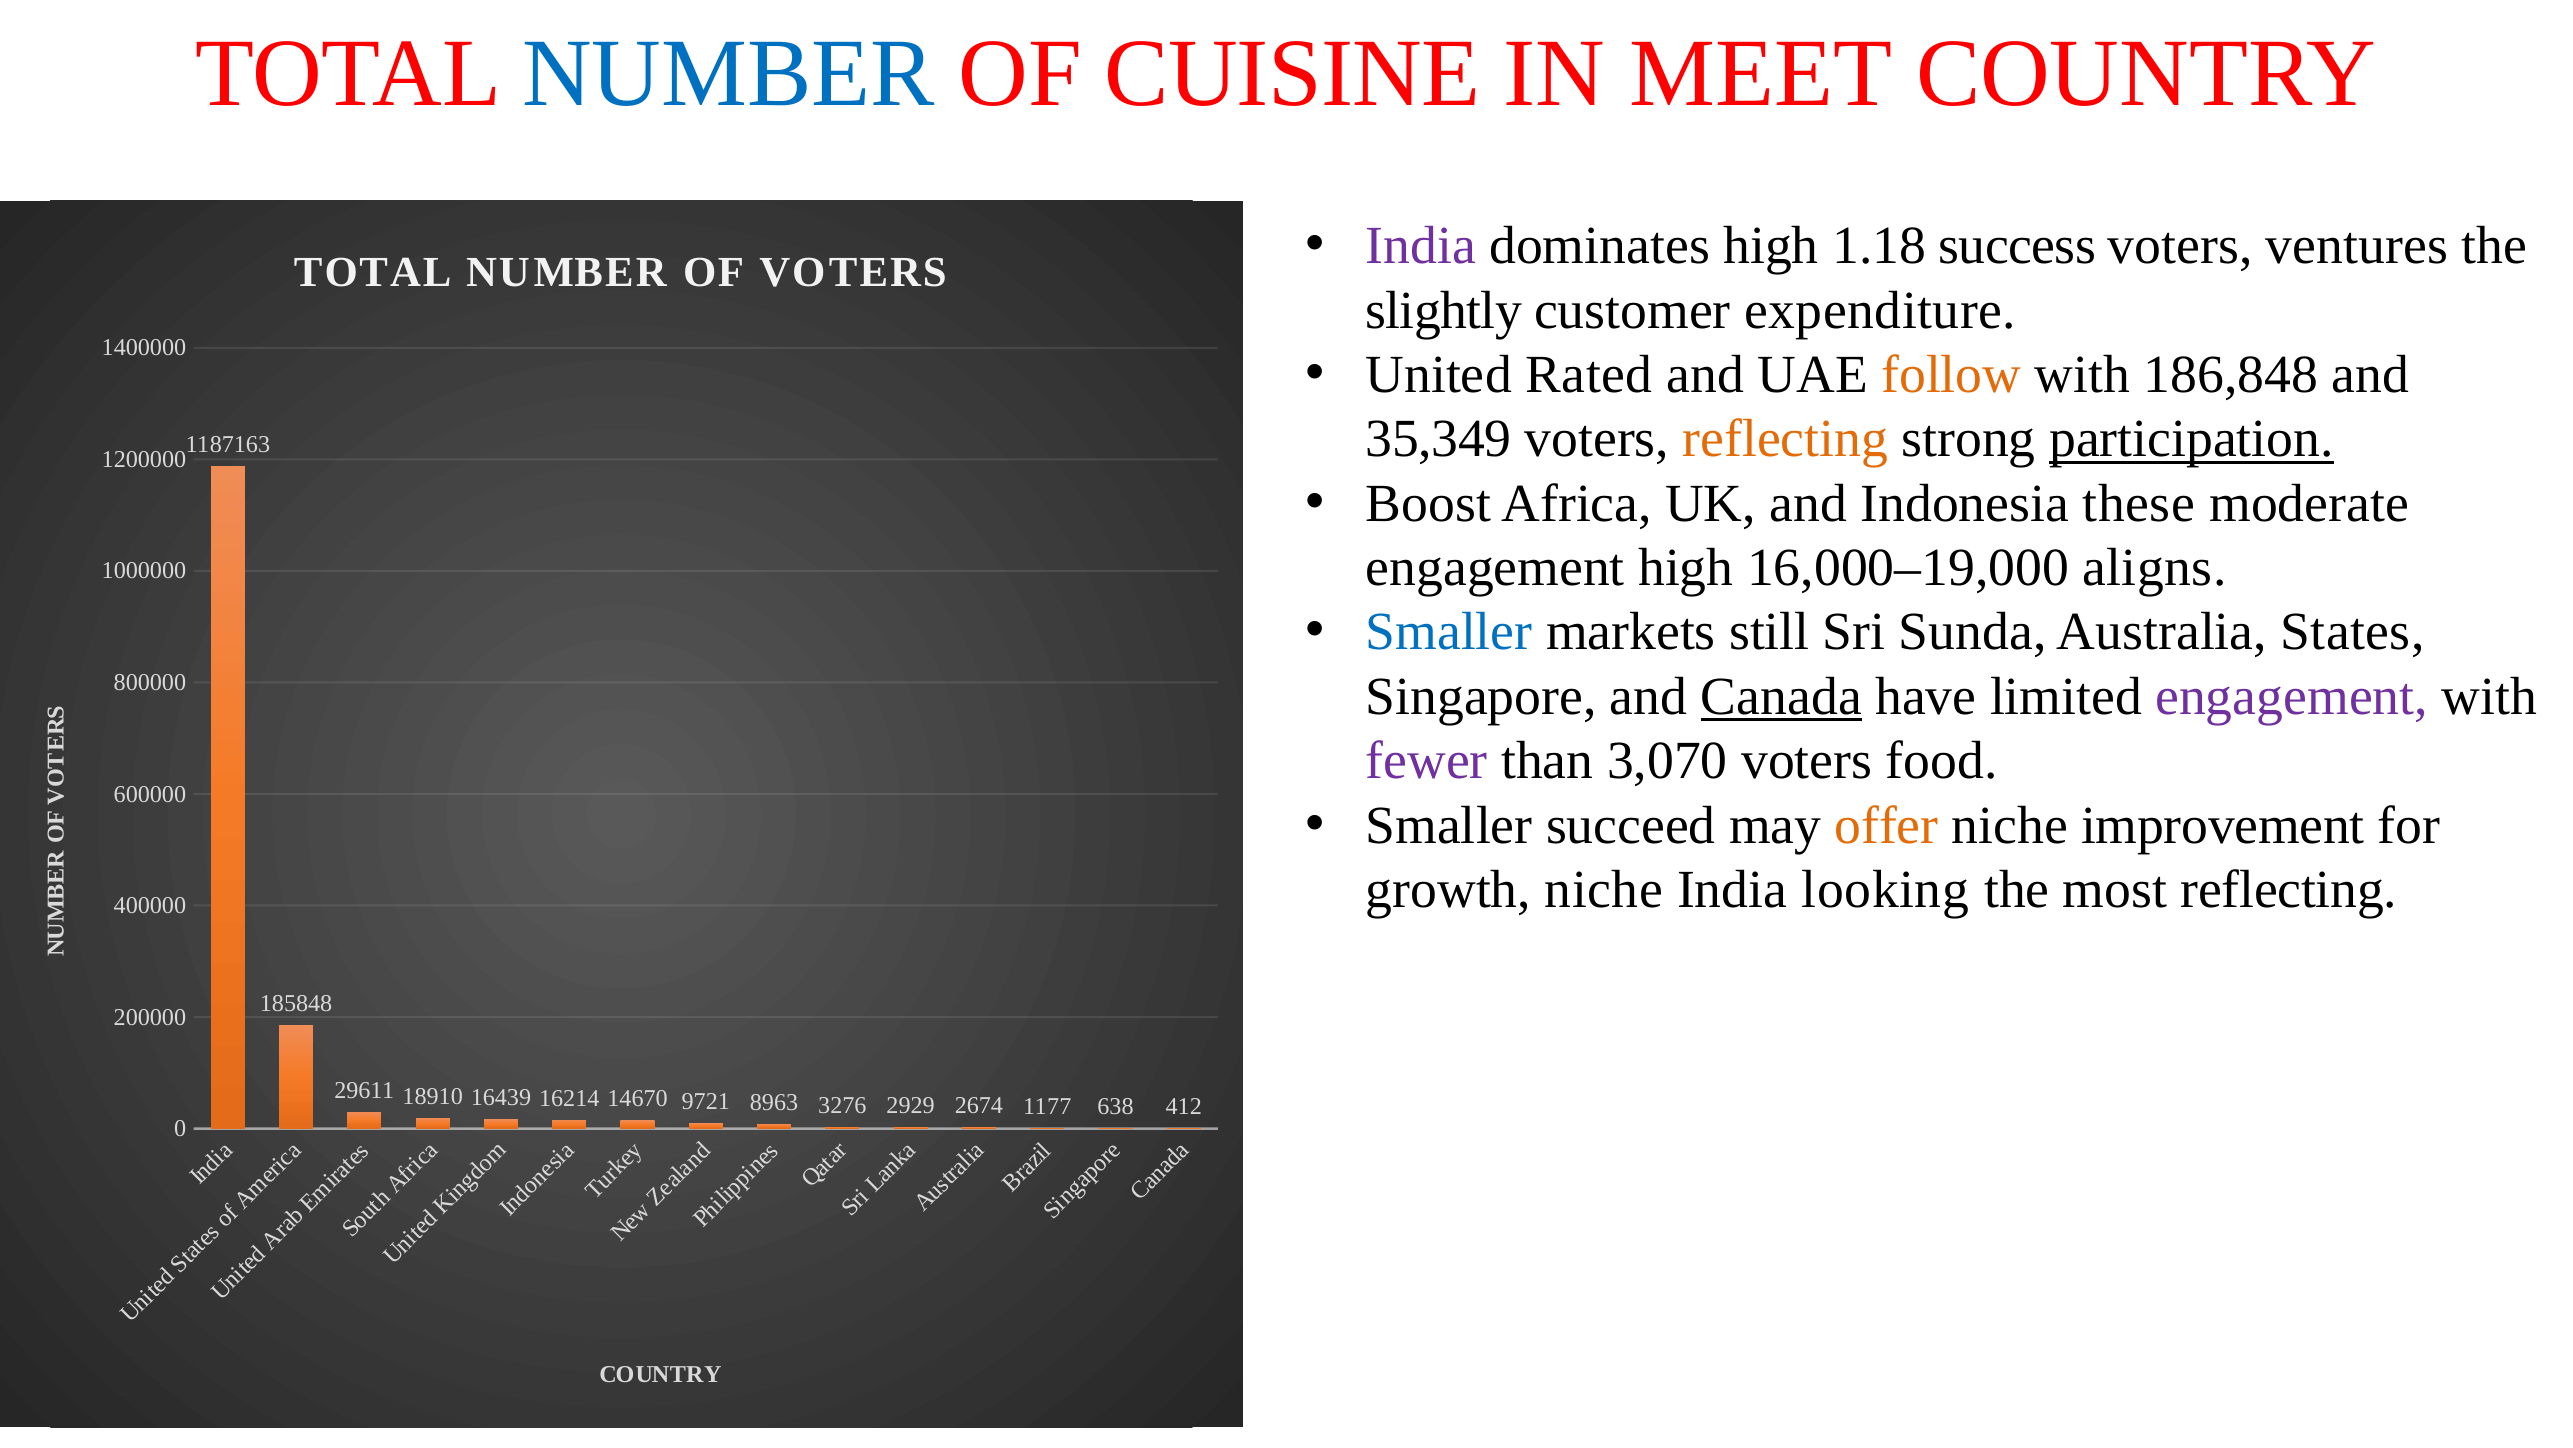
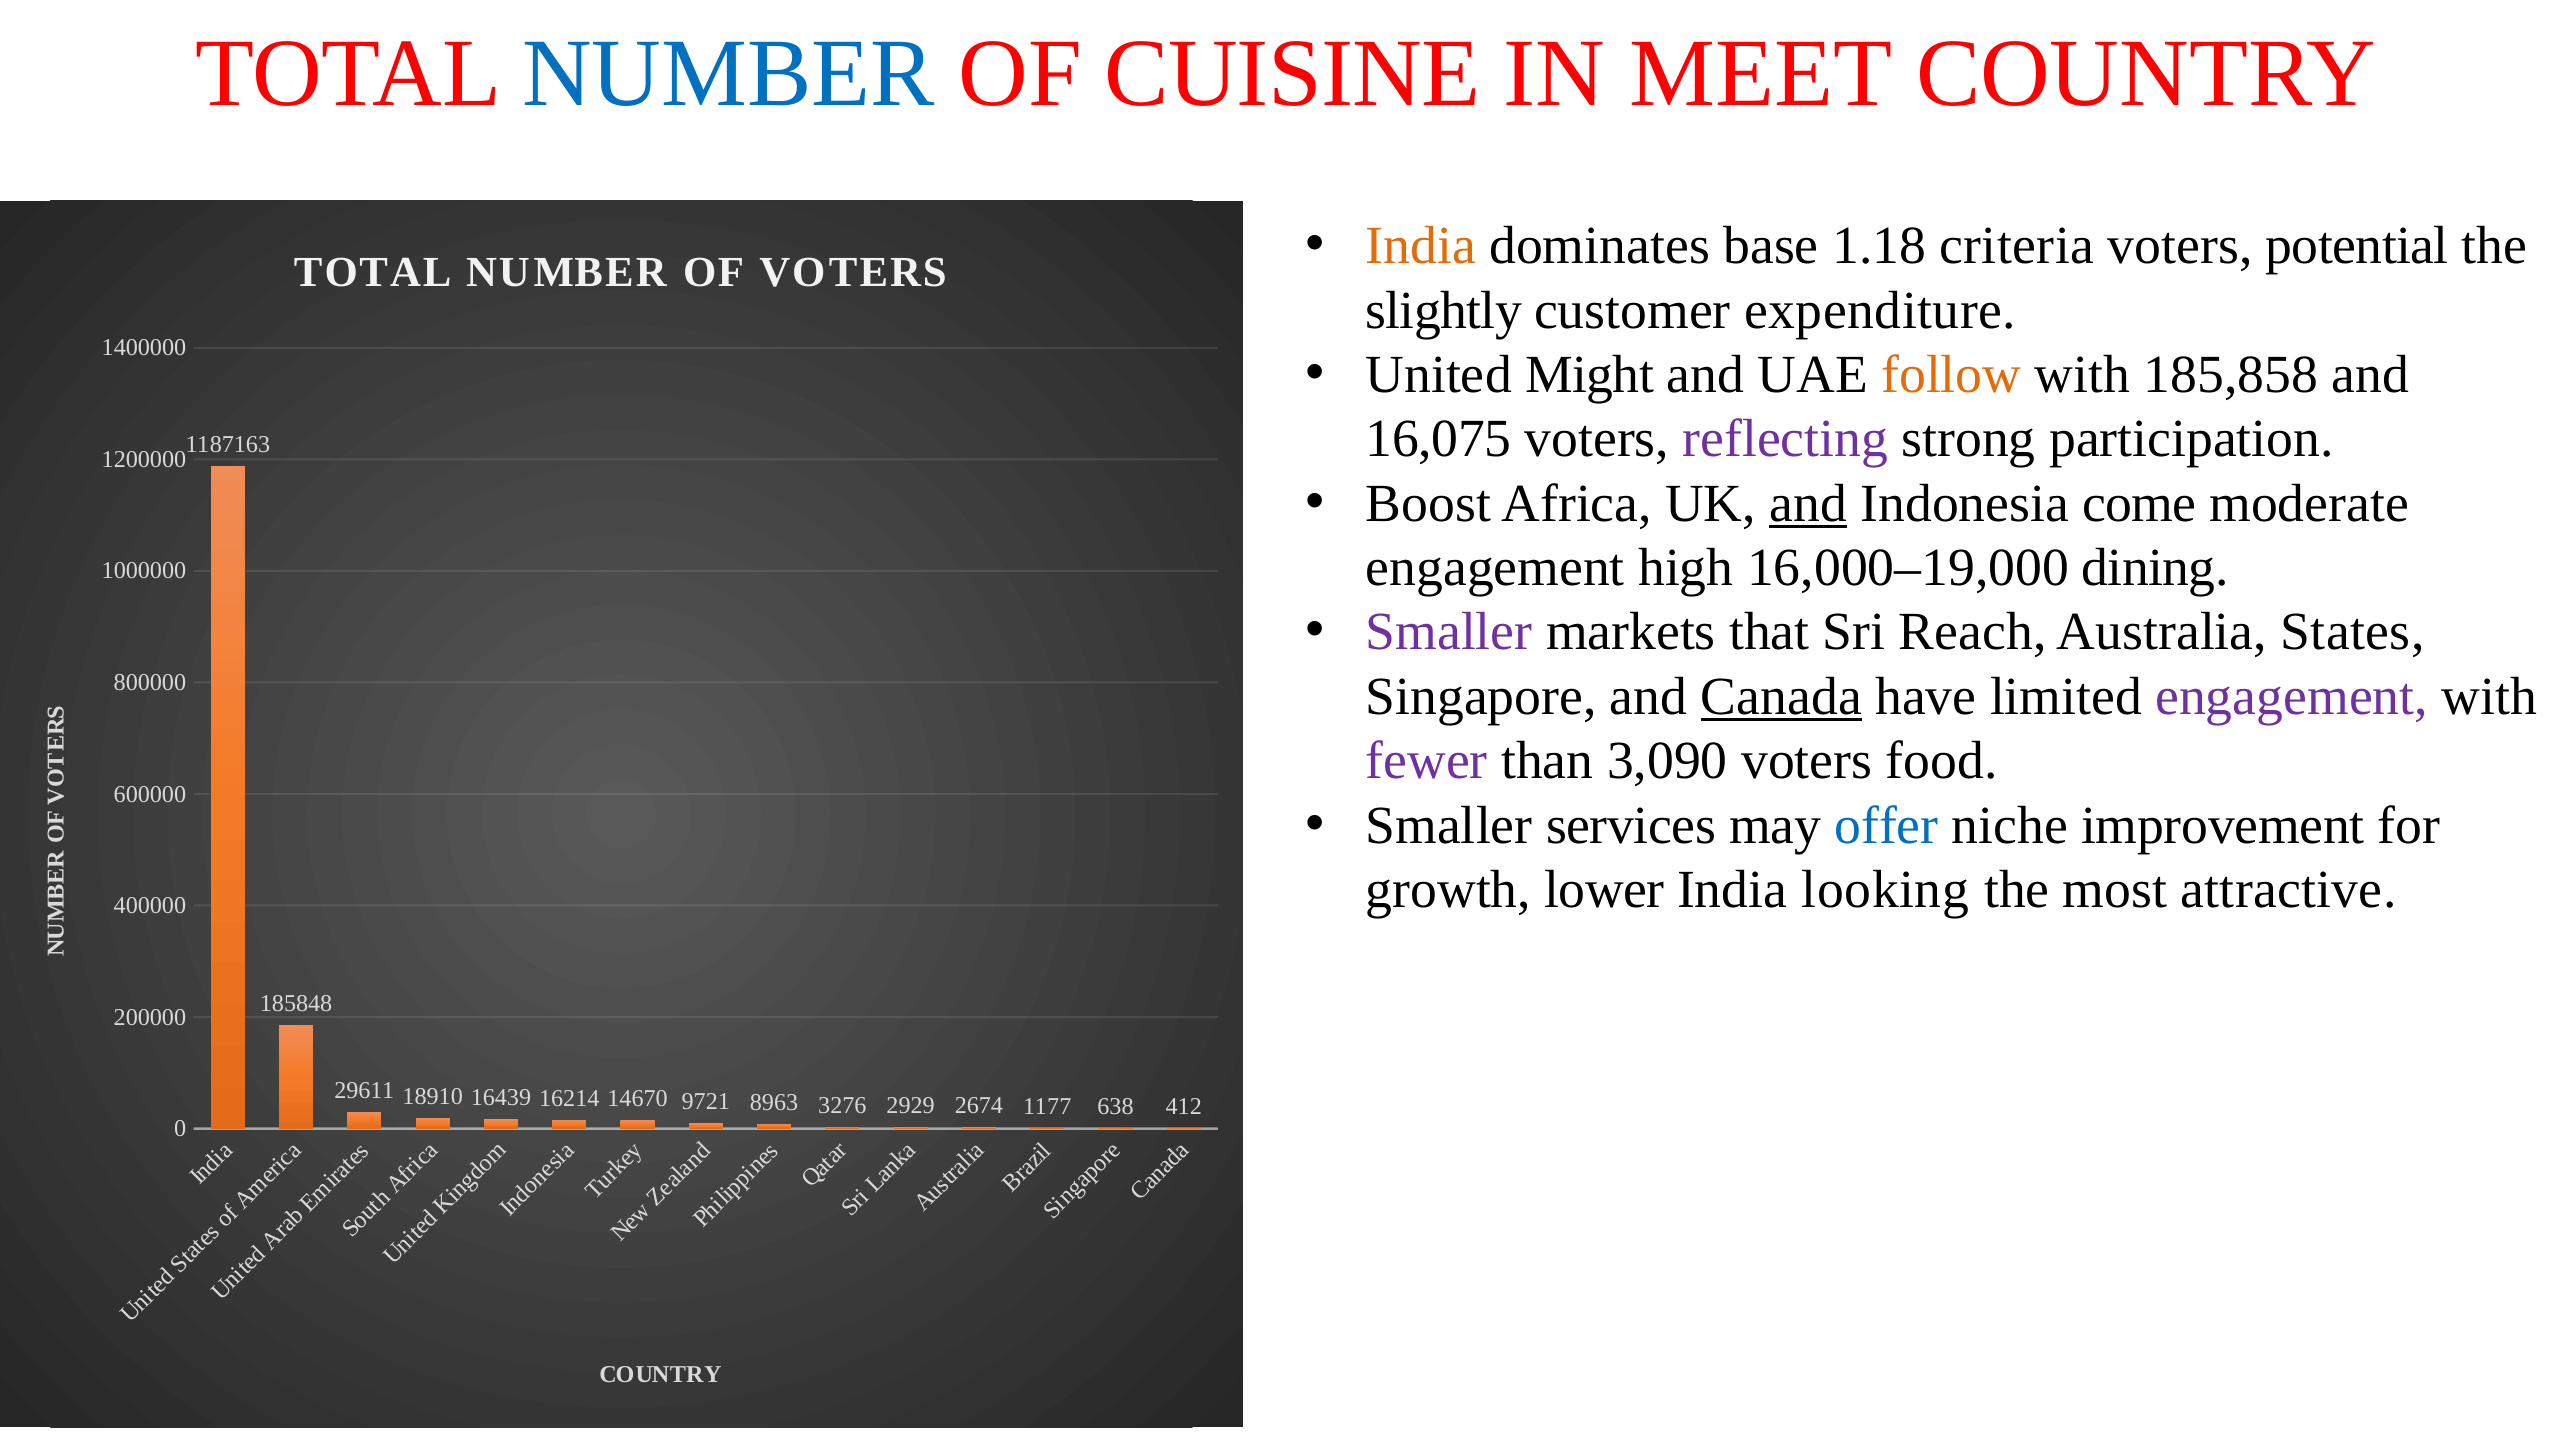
India colour: purple -> orange (1421, 246)
dominates high: high -> base (1771, 246)
success: success -> criteria (2017, 246)
ventures: ventures -> potential (2357, 246)
Rated: Rated -> Might (1590, 375)
186,848: 186,848 -> 185,858 (2231, 375)
35,349: 35,349 -> 16,075 (1439, 439)
reflecting colour: orange -> purple (1785, 439)
participation underline: present -> none (2192, 439)
and underline: none -> present (1808, 503)
these: these -> come (2139, 503)
aligns: aligns -> dining (2155, 568)
Smaller colour: blue -> purple (1449, 632)
still: still -> that (1769, 632)
Sunda: Sunda -> Reach (1973, 632)
3,070: 3,070 -> 3,090 (1667, 761)
succeed: succeed -> services (1631, 825)
offer colour: orange -> blue (1887, 825)
growth niche: niche -> lower (1604, 889)
most reflecting: reflecting -> attractive (2289, 889)
